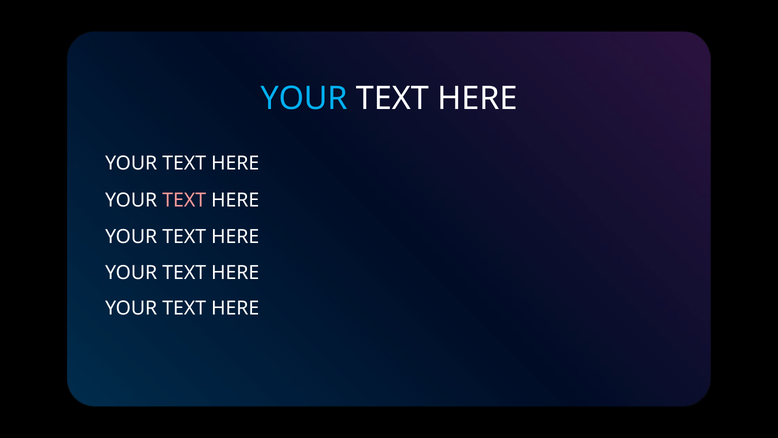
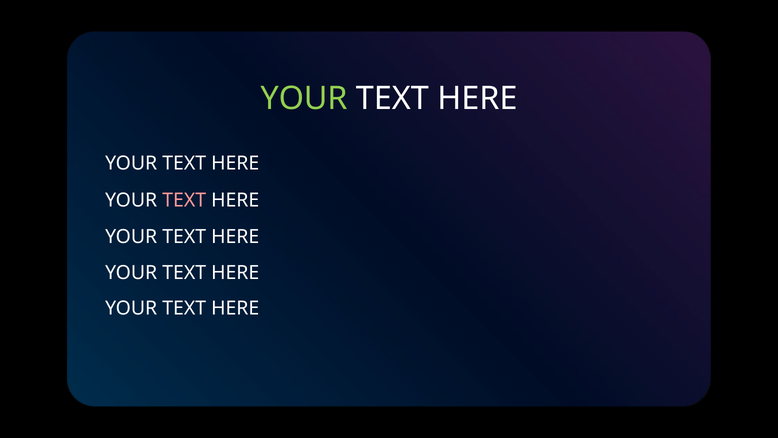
YOUR colour: light blue -> light green (304, 98)
